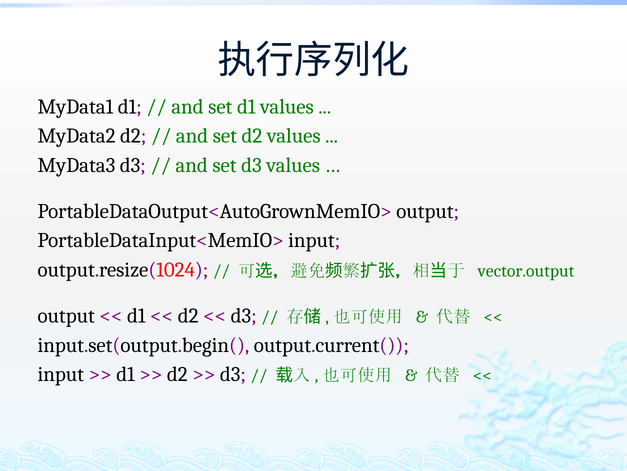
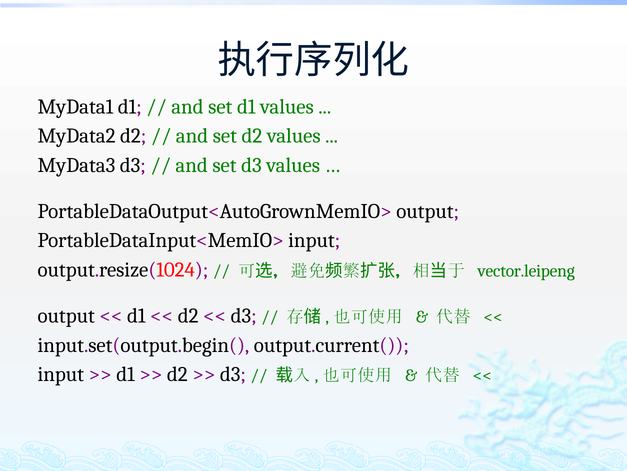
vector.output: vector.output -> vector.leipeng (526, 271)
